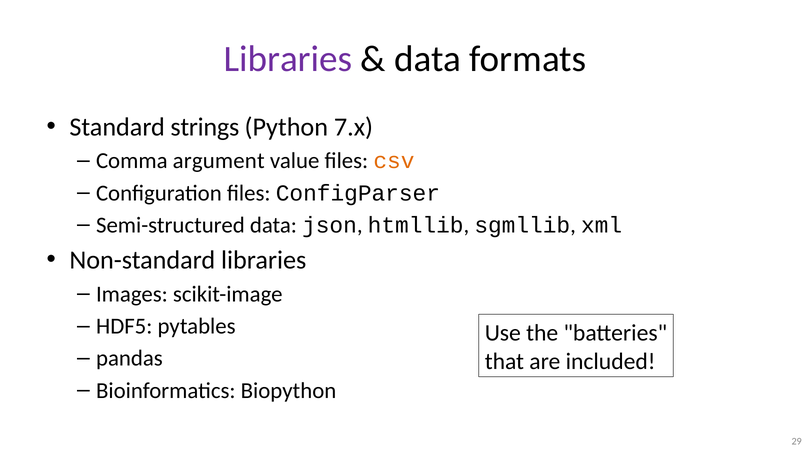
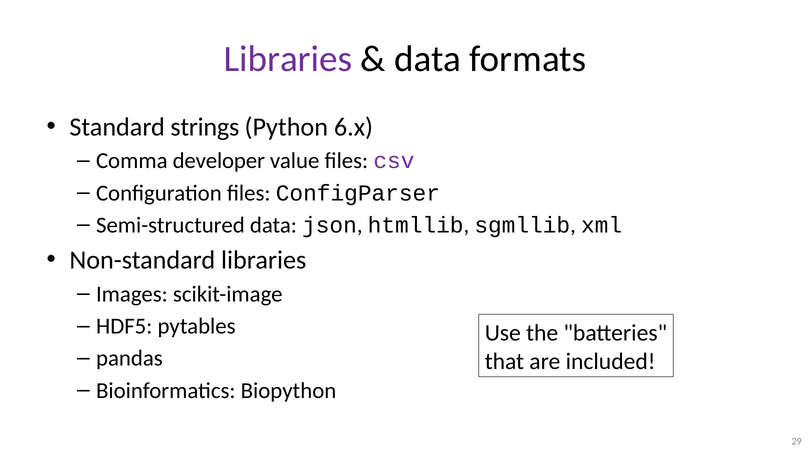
7.x: 7.x -> 6.x (353, 127)
argument: argument -> developer (219, 161)
csv colour: orange -> purple (394, 161)
